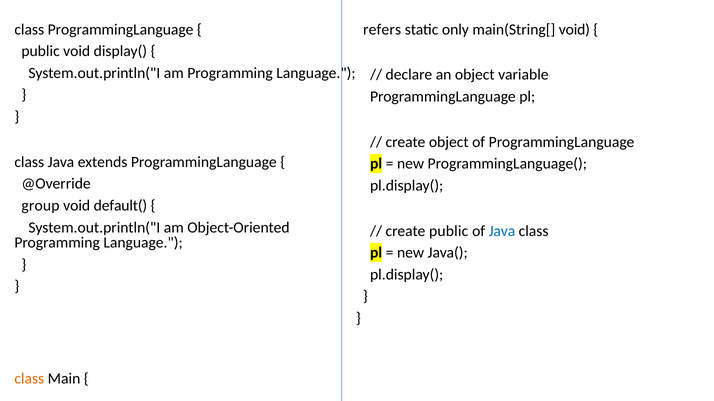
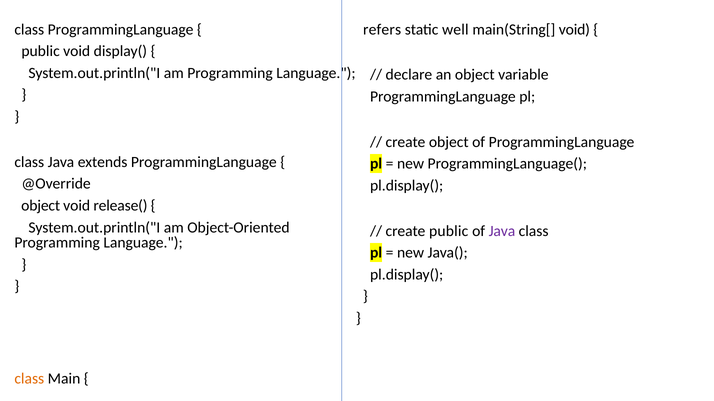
only: only -> well (455, 29)
group: group -> object (41, 206)
default(: default( -> release( (120, 206)
Java colour: blue -> purple (502, 231)
